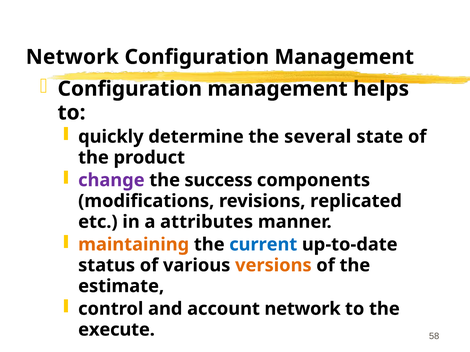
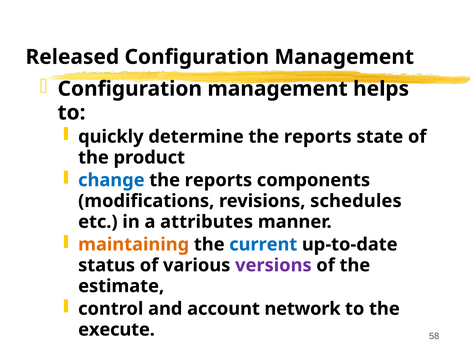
Network: Network -> Released (72, 57)
determine the several: several -> reports (318, 137)
change colour: purple -> blue (111, 180)
success: success -> reports (218, 180)
replicated: replicated -> schedules (356, 201)
versions colour: orange -> purple (273, 266)
